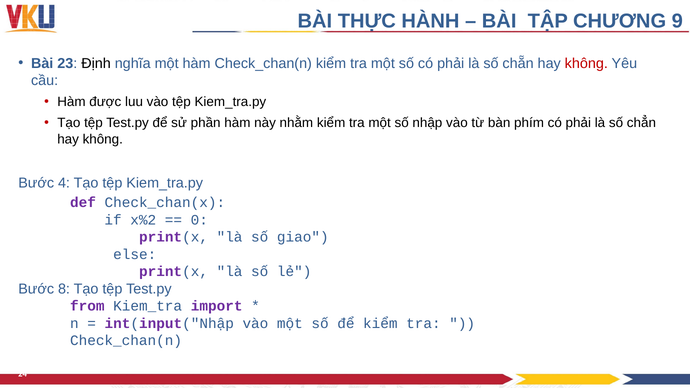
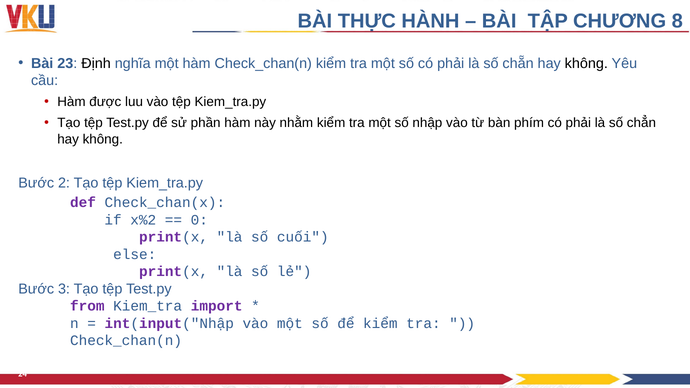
9: 9 -> 8 (677, 21)
không colour: red -> black (586, 63)
4: 4 -> 2 (64, 183)
giao: giao -> cuối (303, 237)
8: 8 -> 3 (64, 289)
